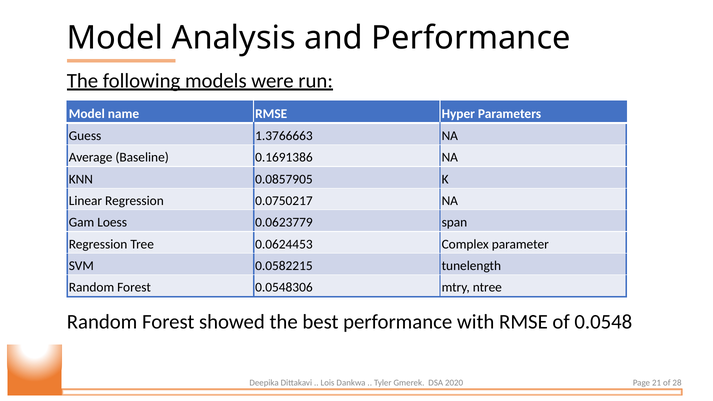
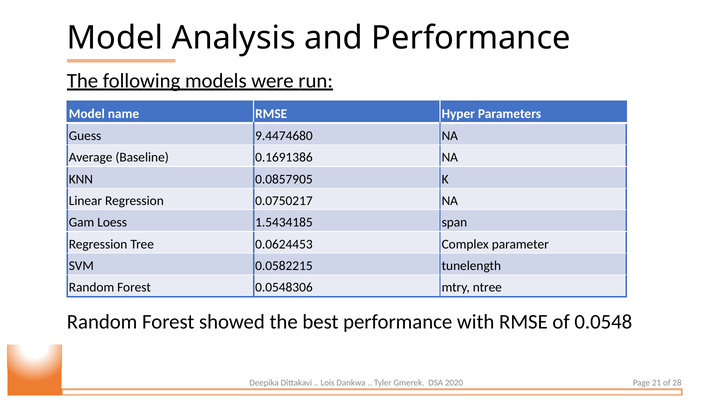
1.3766663: 1.3766663 -> 9.4474680 (284, 136)
0.0623779: 0.0623779 -> 1.5434185 (284, 222)
